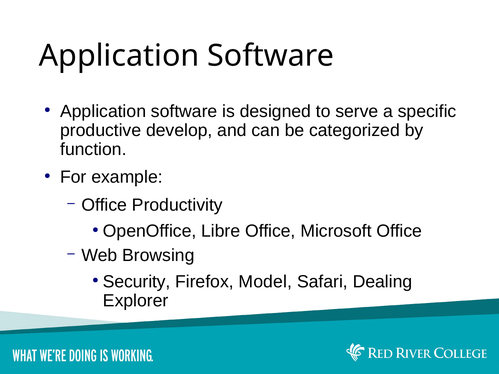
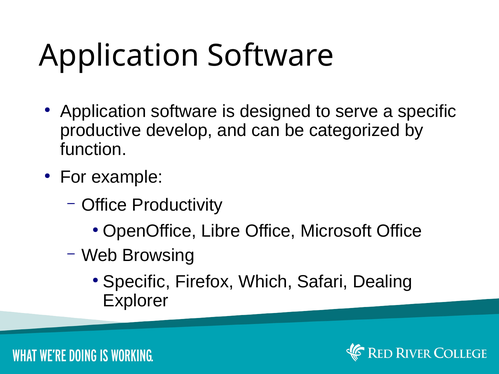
Security: Security -> Specific (137, 282)
Model: Model -> Which (265, 282)
